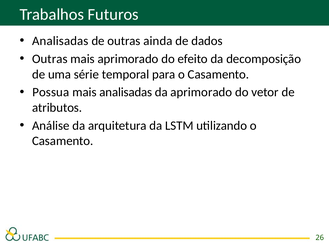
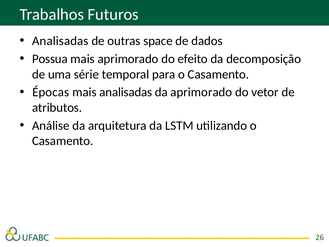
ainda: ainda -> space (158, 41)
Outras: Outras -> Possua (50, 59)
Possua: Possua -> Épocas (51, 92)
